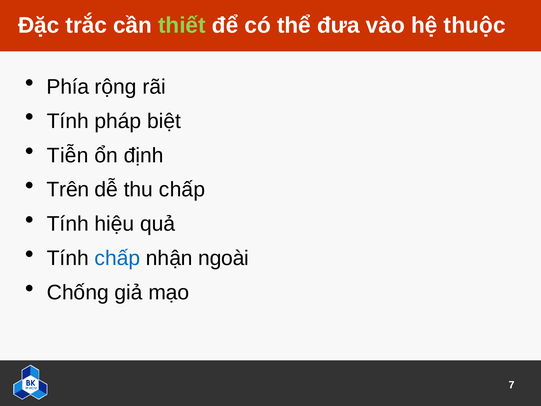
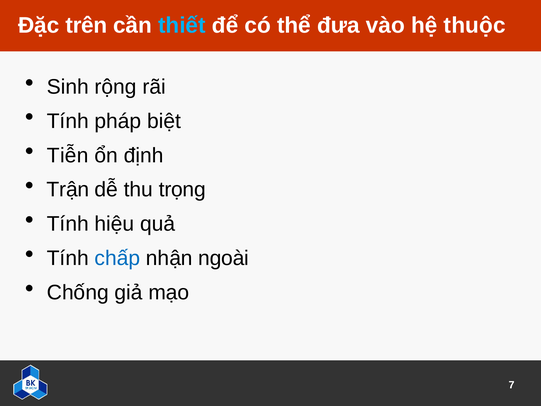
trắc: trắc -> trên (86, 25)
thiết colour: light green -> light blue (182, 25)
Phía: Phía -> Sinh (68, 87)
Trên: Trên -> Trận (68, 190)
thu chấp: chấp -> trọng (182, 190)
